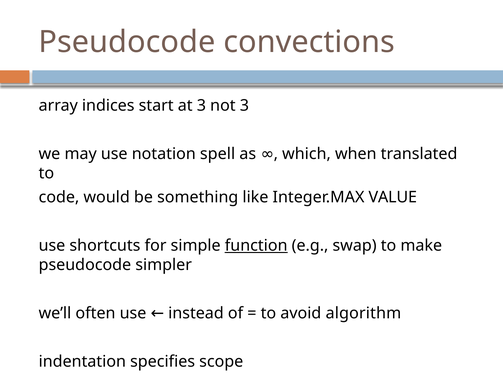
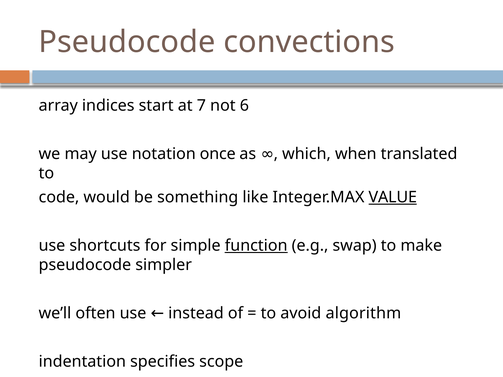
at 3: 3 -> 7 (201, 106)
not 3: 3 -> 6 (244, 106)
spell: spell -> once (218, 154)
VALUE underline: none -> present (393, 197)
